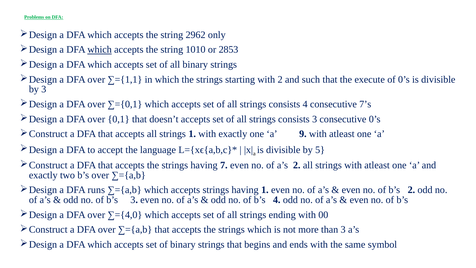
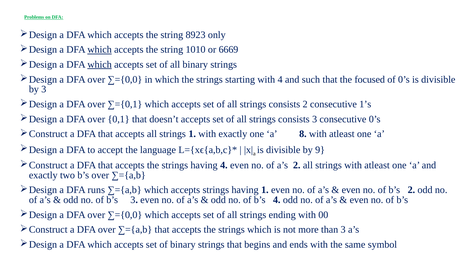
2962: 2962 -> 8923 (196, 35)
2853: 2853 -> 6669 (228, 50)
which underline: none -> present (100, 64)
∑={1,1: ∑={1,1 -> ∑={0,0 (125, 79)
with 2: 2 -> 4 (280, 79)
execute: execute -> focused (370, 79)
consists 4: 4 -> 2 (305, 104)
7’s: 7’s -> 1’s (365, 104)
9: 9 -> 8 (303, 134)
5: 5 -> 9 (320, 150)
having 7: 7 -> 4 (224, 165)
∑={4,0: ∑={4,0 -> ∑={0,0 (125, 215)
